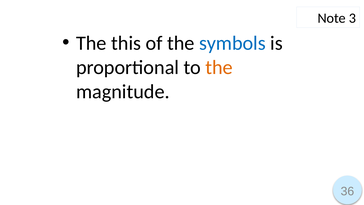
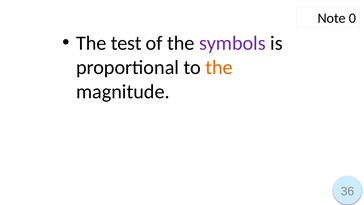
3: 3 -> 0 (353, 18)
this: this -> test (126, 43)
symbols colour: blue -> purple (232, 43)
